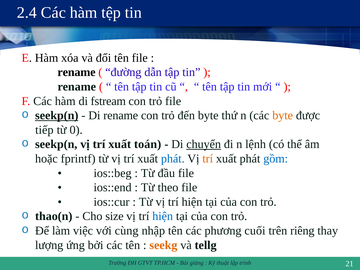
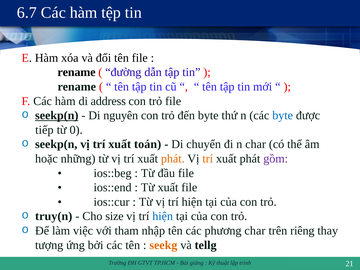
2.4: 2.4 -> 6.7 (27, 13)
fstream: fstream -> address (108, 101)
Di rename: rename -> nguyên (121, 115)
byte colour: orange -> blue (283, 115)
chuyển underline: present -> none (204, 144)
n lệnh: lệnh -> char (256, 144)
fprintf: fprintf -> những (78, 159)
phát colour: blue -> orange (173, 159)
gồm colour: blue -> purple (276, 159)
Từ theo: theo -> xuất (168, 187)
thao(n: thao(n -> truy(n (54, 216)
cùng: cùng -> tham (127, 231)
phương cuối: cuối -> char (255, 231)
lượng: lượng -> tượng (49, 245)
